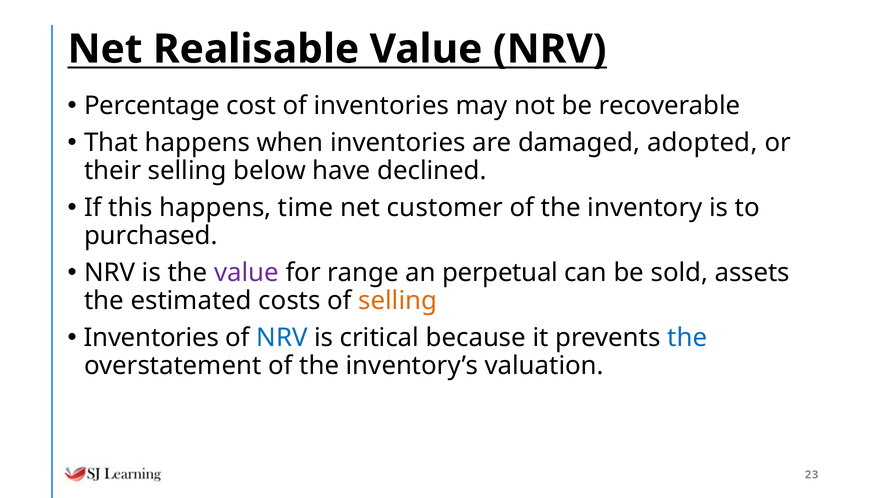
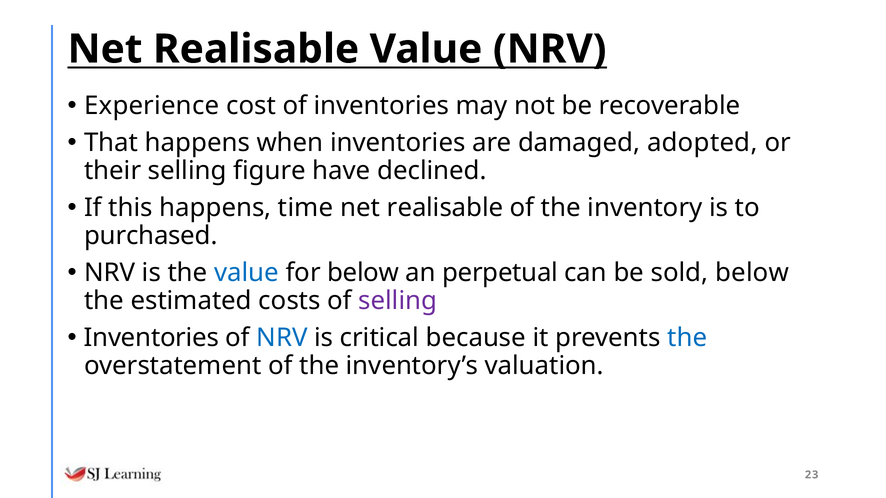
Percentage: Percentage -> Experience (152, 106)
below: below -> figure (270, 171)
customer: customer -> realisable (445, 208)
value colour: purple -> blue (247, 273)
for range: range -> below (363, 273)
sold assets: assets -> below (752, 273)
selling colour: orange -> purple (398, 301)
